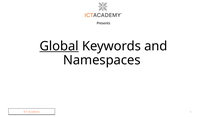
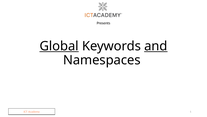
and underline: none -> present (156, 46)
